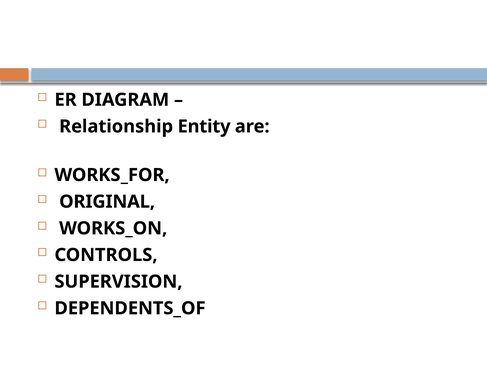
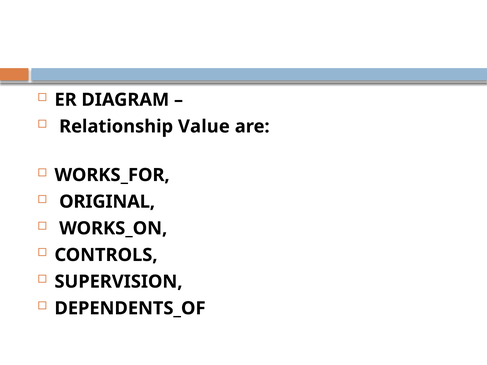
Entity: Entity -> Value (204, 127)
